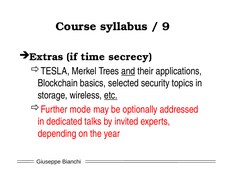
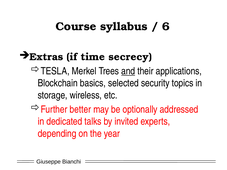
9: 9 -> 6 (166, 27)
etc underline: present -> none (111, 95)
mode: mode -> better (80, 110)
